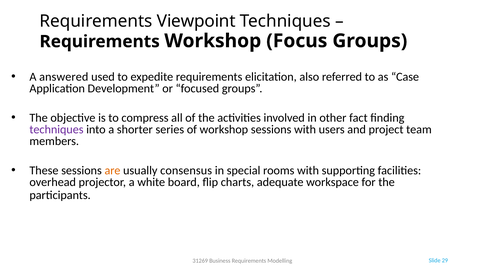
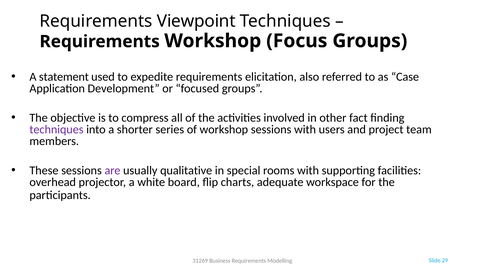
answered: answered -> statement (64, 77)
are colour: orange -> purple (112, 170)
consensus: consensus -> qualitative (186, 170)
